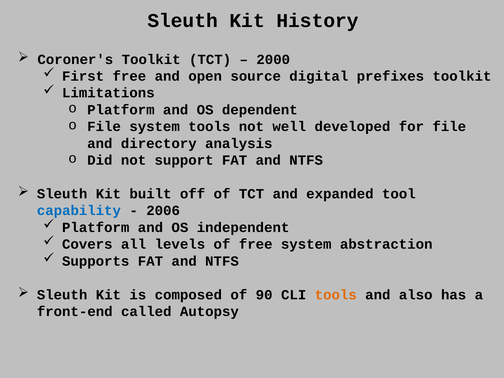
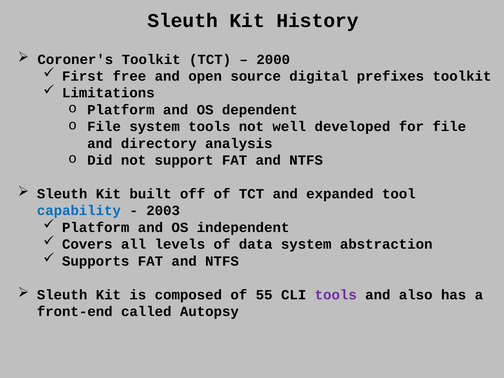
2006: 2006 -> 2003 (163, 211)
of free: free -> data (256, 244)
90: 90 -> 55 (264, 295)
tools colour: orange -> purple (336, 295)
